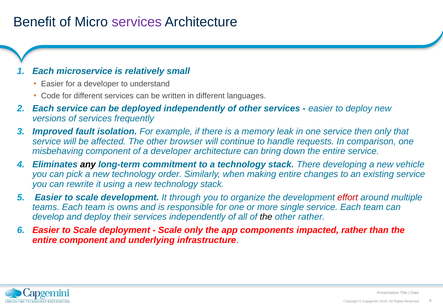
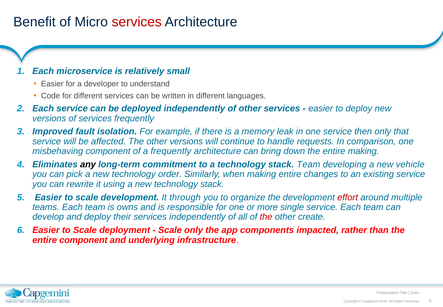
services colour: purple -> red (137, 22)
other browser: browser -> versions (186, 141)
of a developer: developer -> frequently (171, 151)
entire service: service -> making (363, 151)
stack There: There -> Team (309, 164)
the colour: black -> red (266, 217)
other rather: rather -> create (312, 217)
